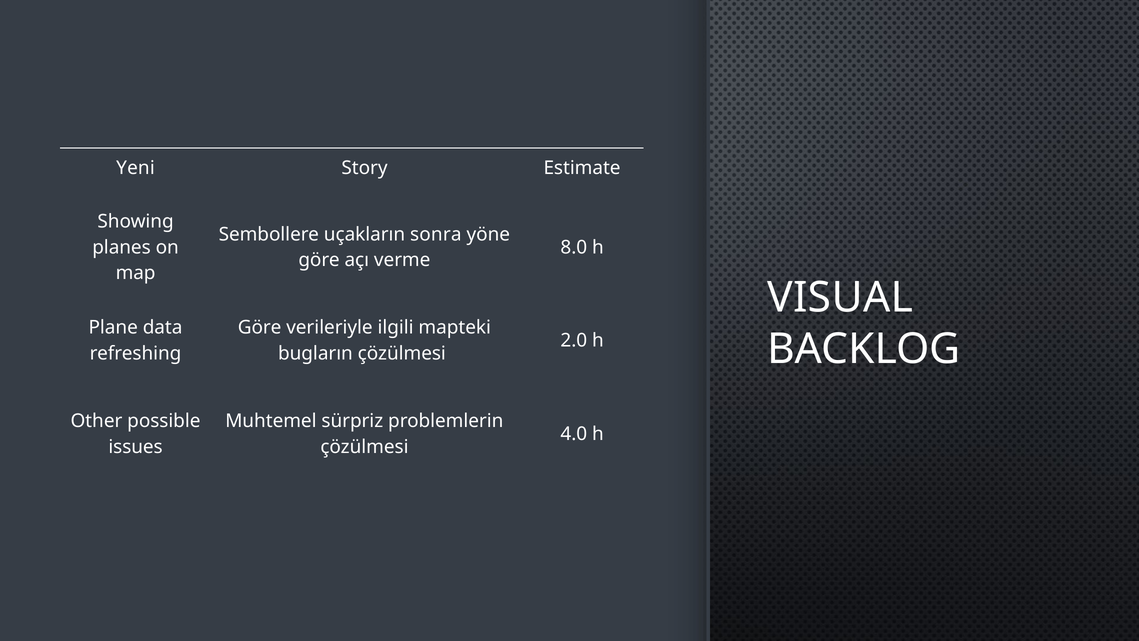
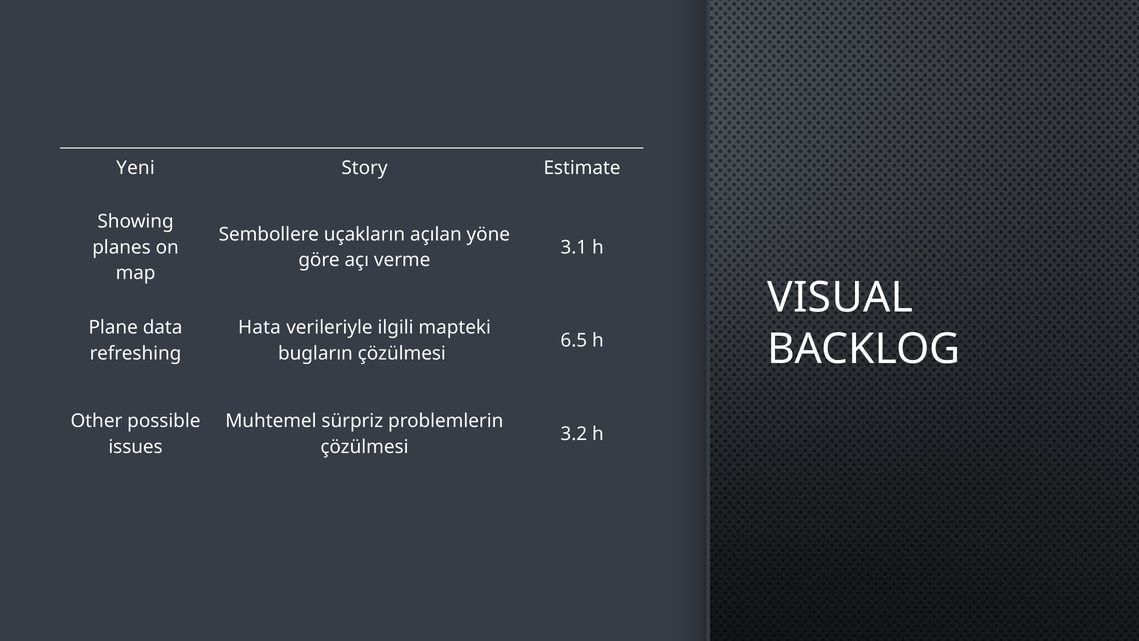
sonra: sonra -> açılan (436, 234)
8.0: 8.0 -> 3.1 (574, 247)
Göre: Göre -> Hata (259, 328)
2.0: 2.0 -> 6.5 (574, 340)
4.0: 4.0 -> 3.2 (574, 434)
